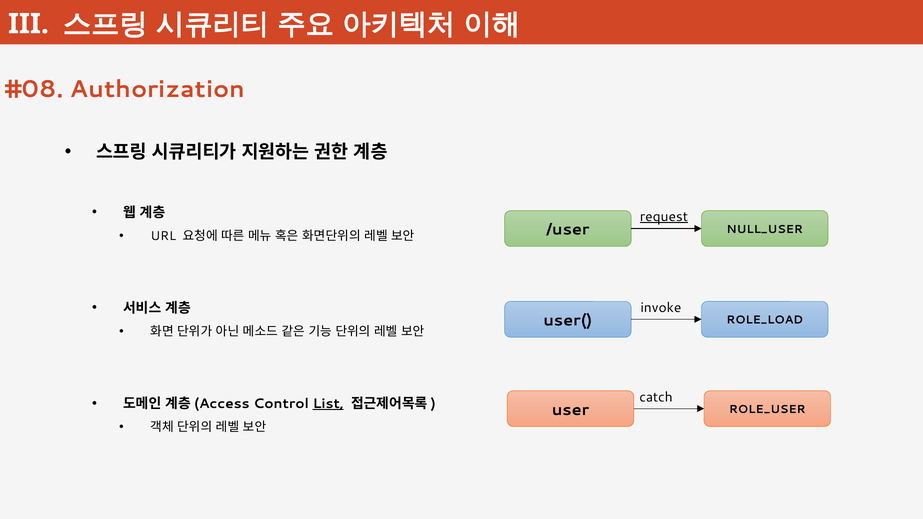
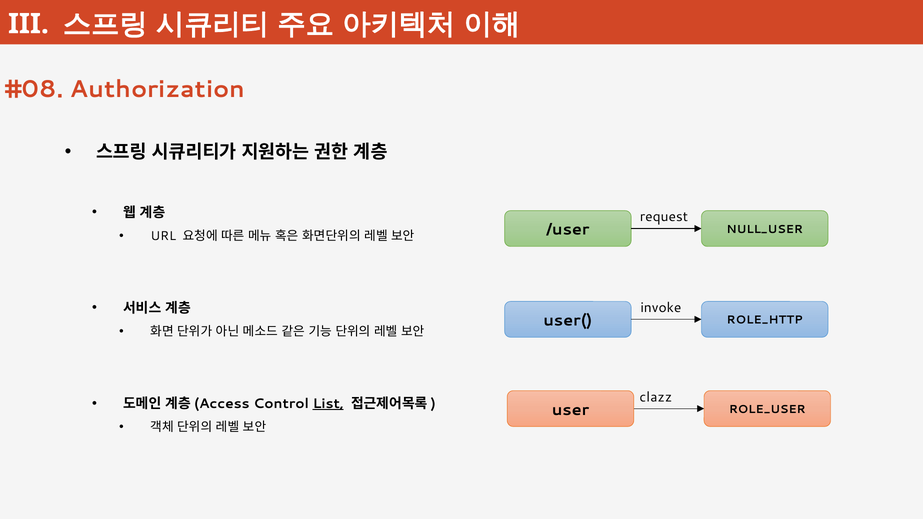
request underline: present -> none (664, 217)
ROLE_LOAD: ROLE_LOAD -> ROLE_HTTP (765, 320)
catch: catch -> clazz (656, 397)
